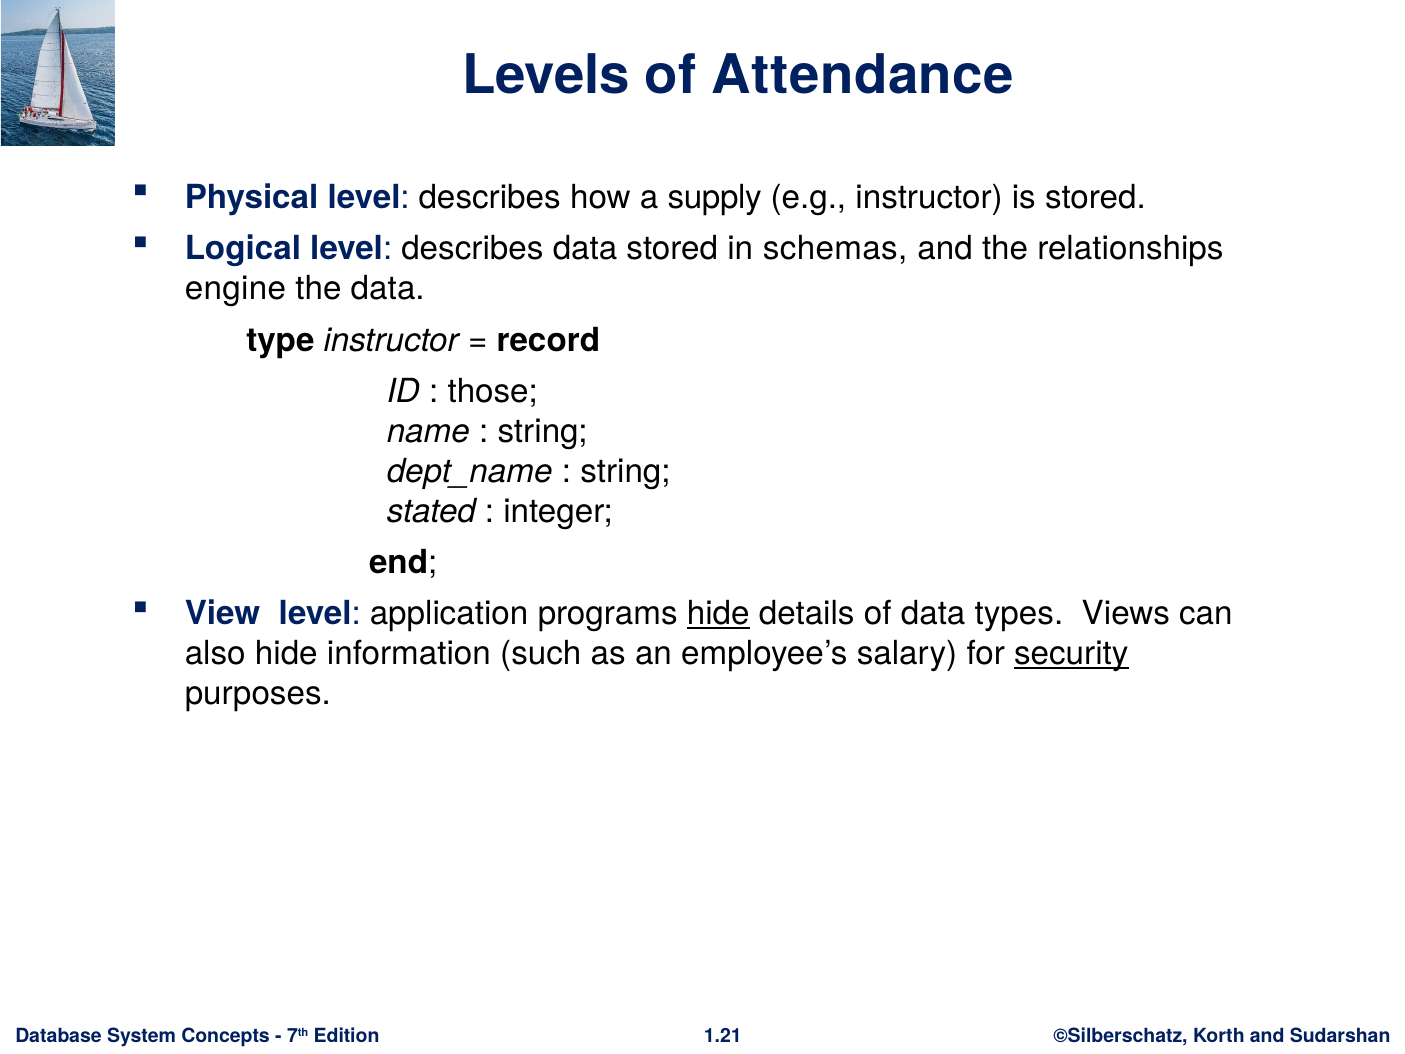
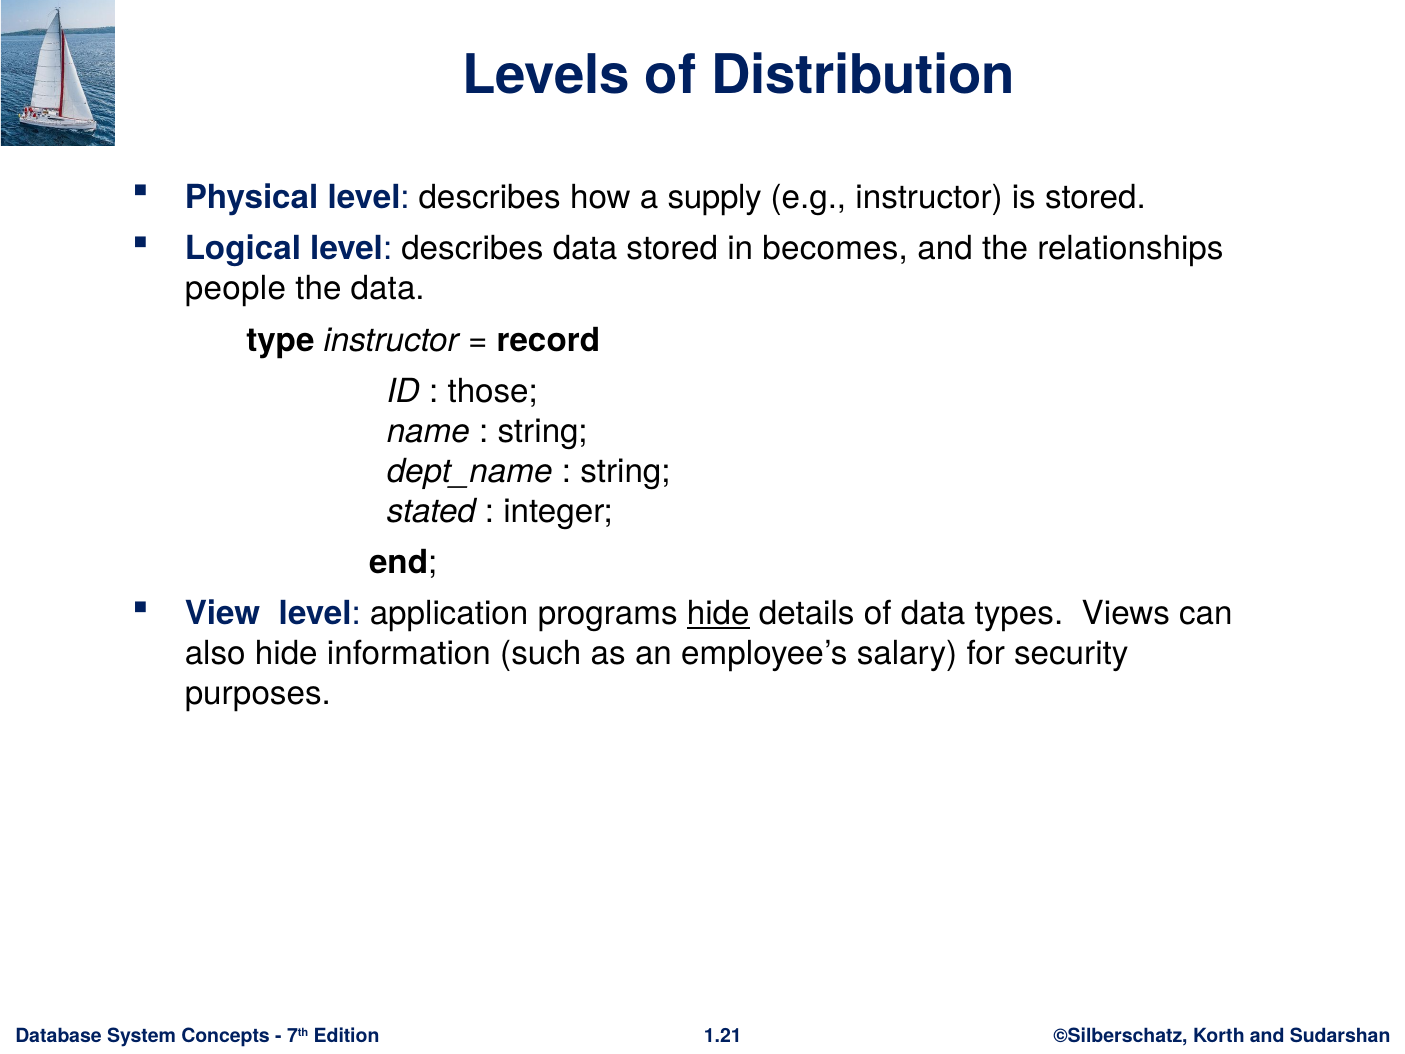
Attendance: Attendance -> Distribution (863, 76)
schemas: schemas -> becomes (835, 249)
engine: engine -> people (235, 289)
security underline: present -> none (1071, 654)
